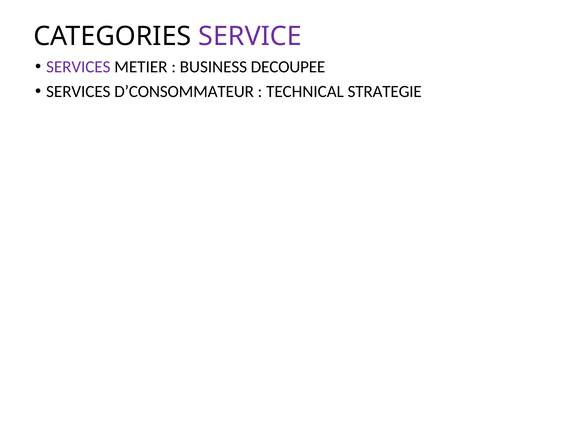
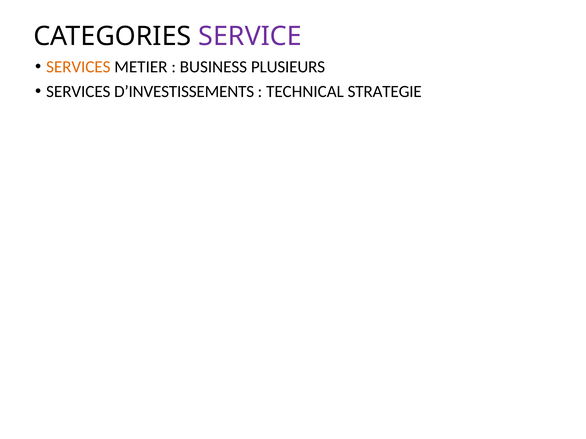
SERVICES colour: purple -> orange (78, 67)
DECOUPEE: DECOUPEE -> PLUSIEURS (288, 67)
D’CONSOMMATEUR: D’CONSOMMATEUR -> D’INVESTISSEMENTS (184, 92)
